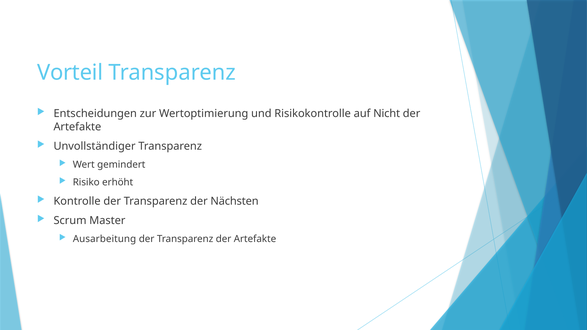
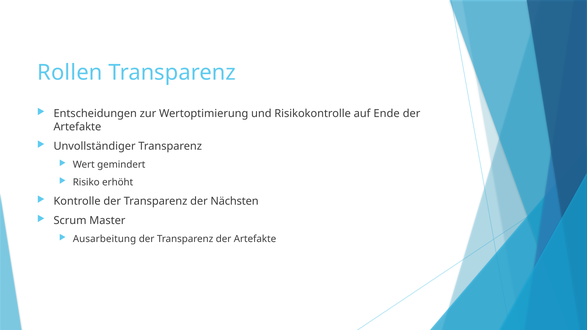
Vorteil: Vorteil -> Rollen (70, 73)
Nicht: Nicht -> Ende (387, 114)
